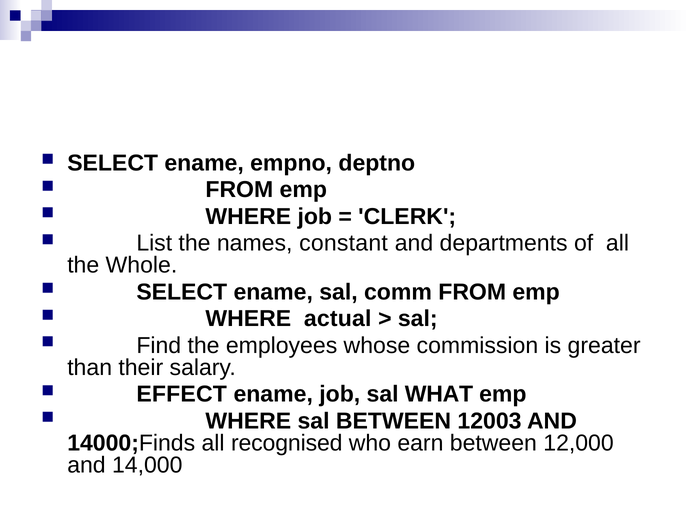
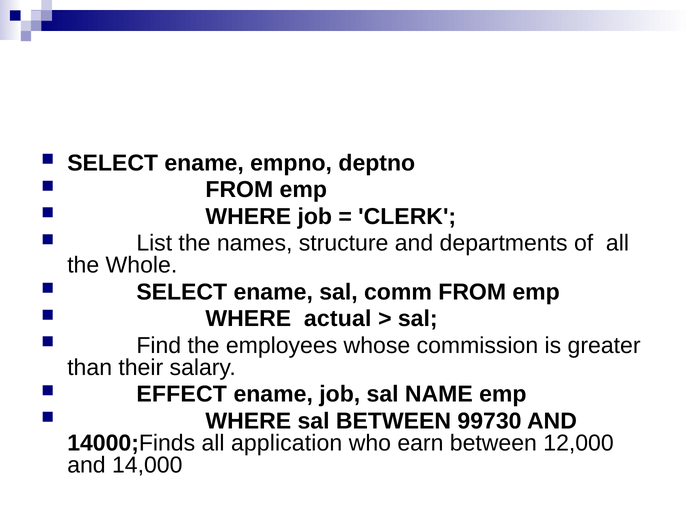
constant: constant -> structure (344, 243)
WHAT: WHAT -> NAME (439, 394)
12003: 12003 -> 99730 (489, 421)
recognised: recognised -> application (287, 443)
